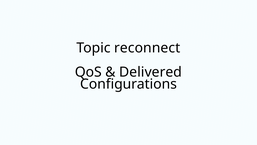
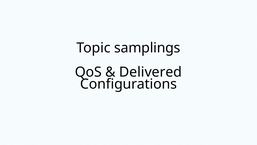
reconnect: reconnect -> samplings (147, 48)
